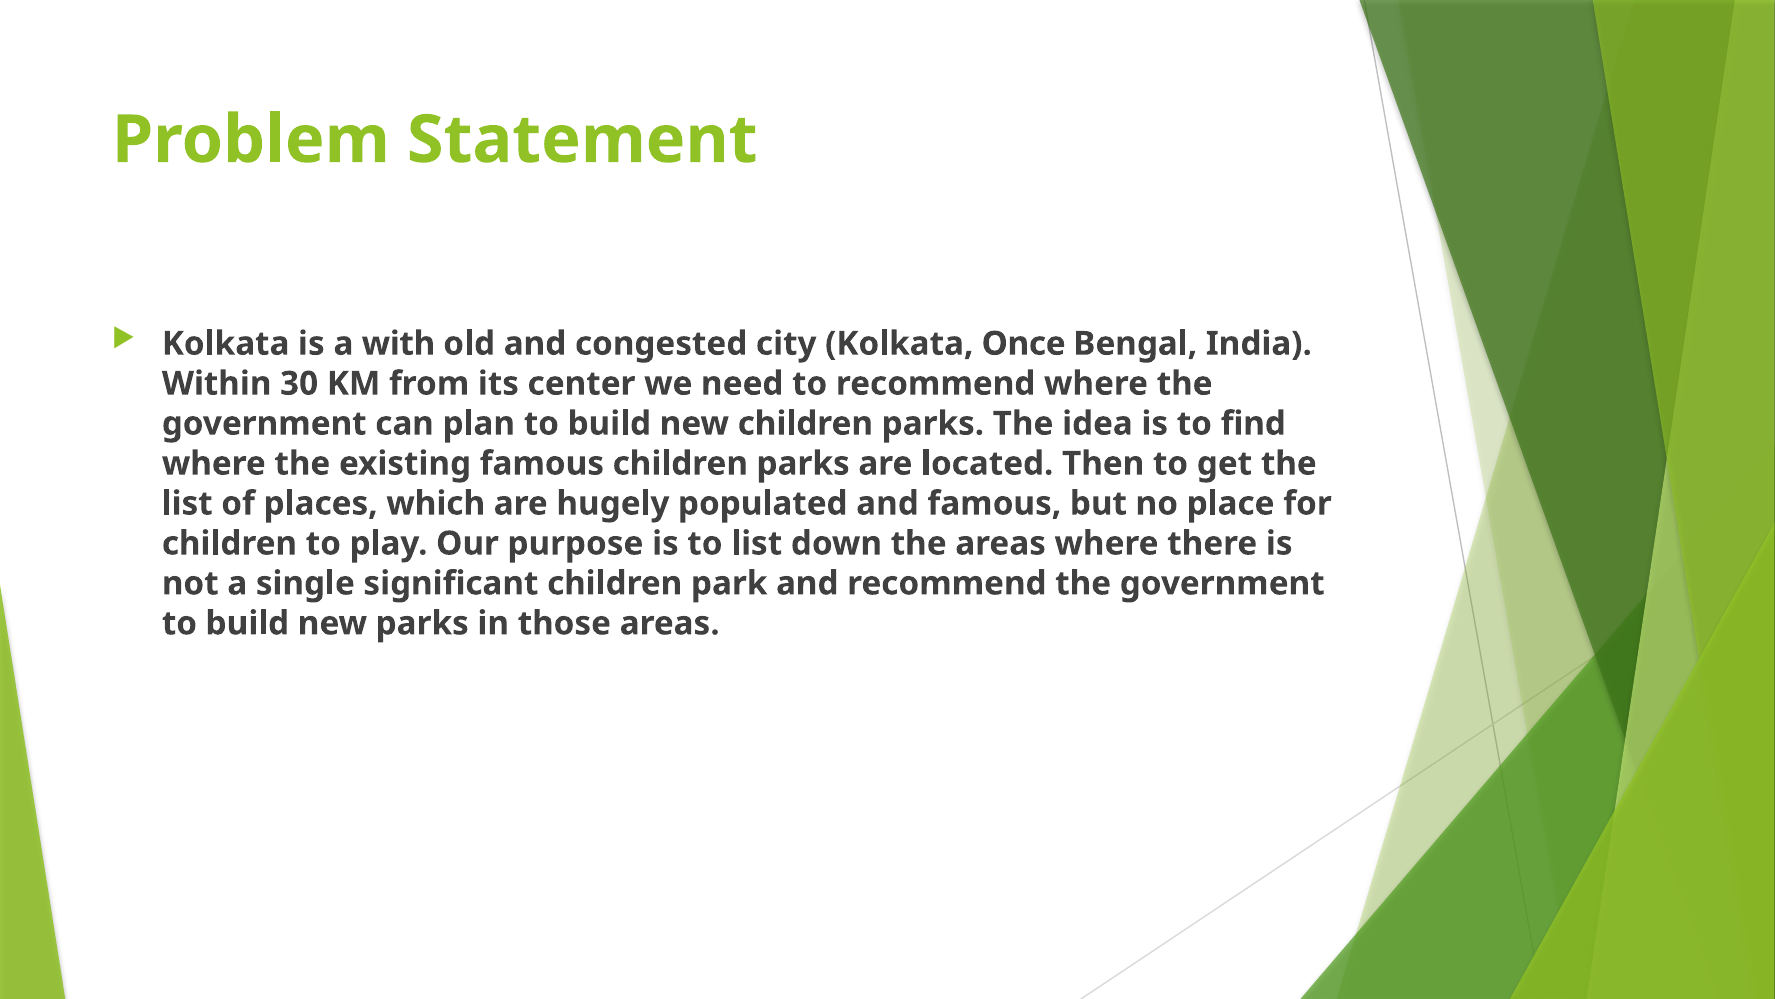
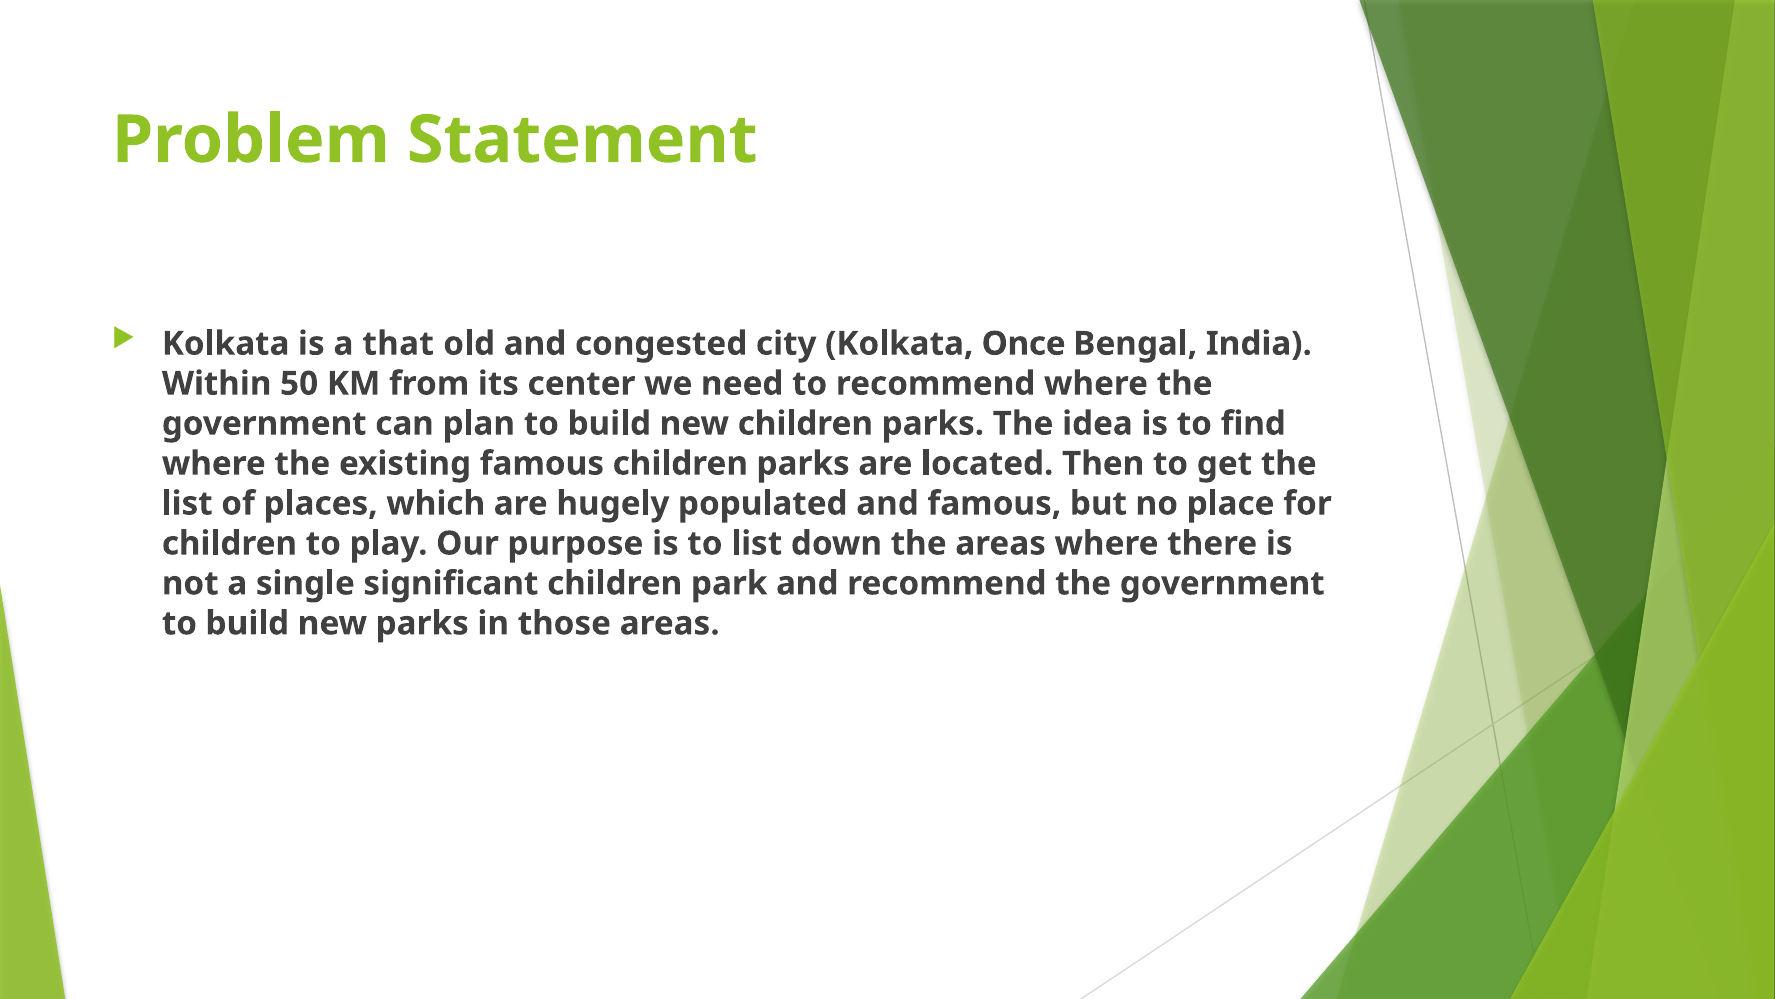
with: with -> that (398, 344)
30: 30 -> 50 (299, 383)
